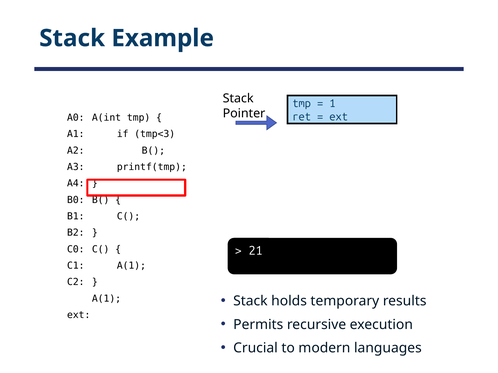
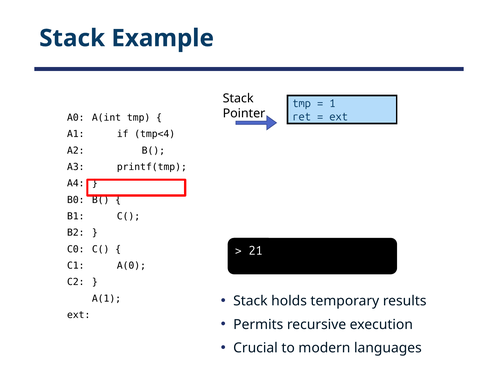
tmp<3: tmp<3 -> tmp<4 (155, 134)
C1 A(1: A(1 -> A(0 (131, 266)
